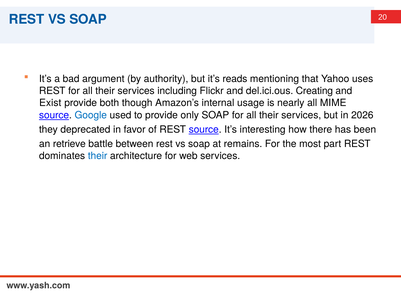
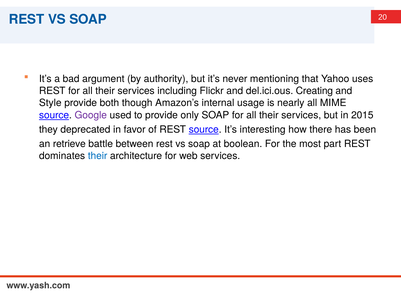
reads: reads -> never (235, 79)
Exist: Exist -> Style (50, 103)
Google colour: blue -> purple (91, 115)
2026: 2026 -> 2015 (362, 115)
remains: remains -> boolean (243, 144)
